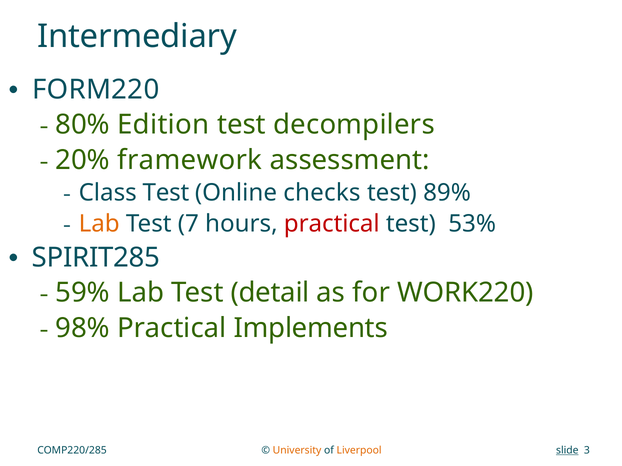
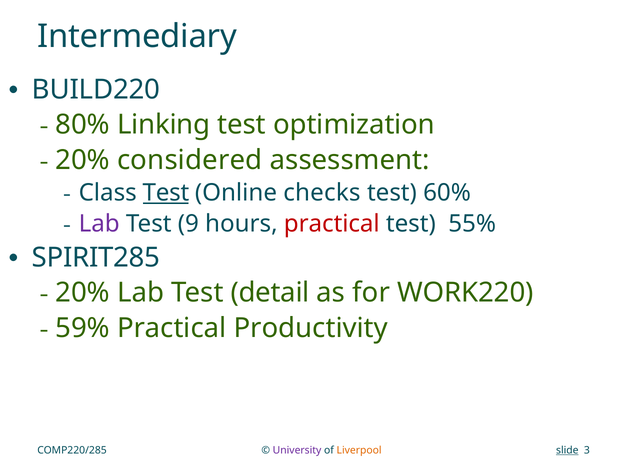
FORM220: FORM220 -> BUILD220 (96, 89)
Edition: Edition -> Linking (164, 125)
decompilers: decompilers -> optimization (354, 125)
framework: framework -> considered (190, 160)
Test underline: none -> present (166, 193)
89%: 89% -> 60% (447, 193)
Lab colour: orange -> purple (99, 224)
7: 7 -> 9 (188, 224)
53%: 53% -> 55% (472, 224)
59%: 59% -> 20% (83, 293)
98%: 98% -> 59% (83, 328)
Implements: Implements -> Productivity (311, 328)
University colour: orange -> purple (297, 451)
